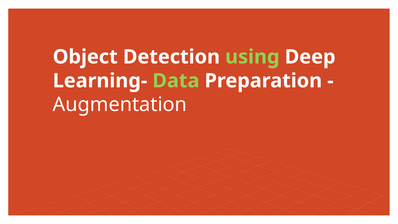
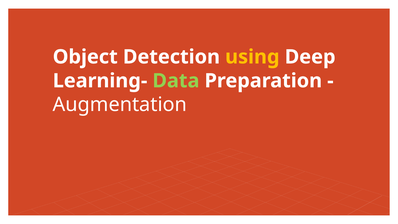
using colour: light green -> yellow (252, 57)
